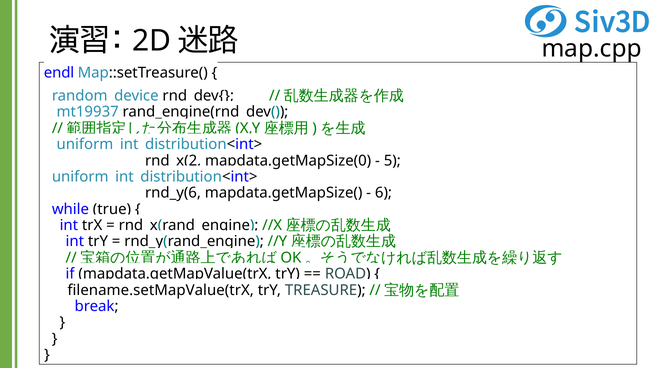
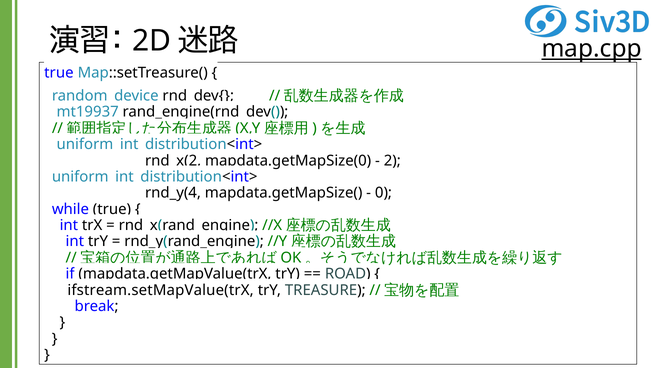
map.cpp underline: none -> present (592, 49)
endl: endl -> true (59, 73)
5: 5 -> 2 (392, 161)
rnd_y(6: rnd_y(6 -> rnd_y(4 (173, 193)
6: 6 -> 0 (383, 193)
filename.setMapValue(trX: filename.setMapValue(trX -> ifstream.setMapValue(trX (161, 290)
